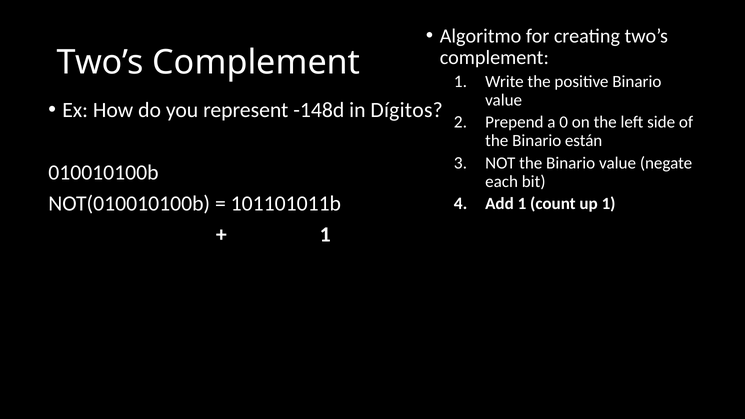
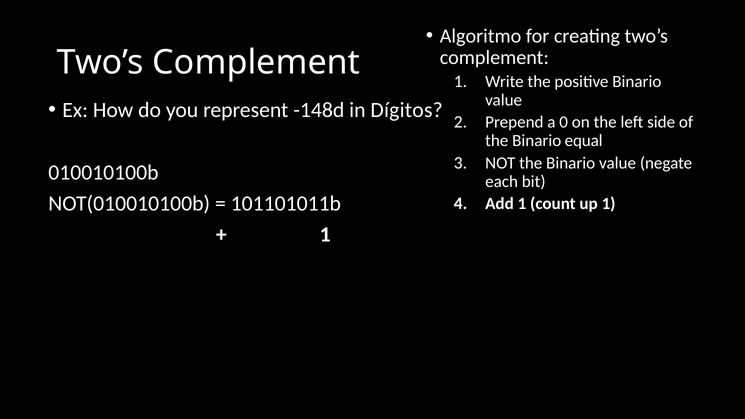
están: están -> equal (584, 141)
